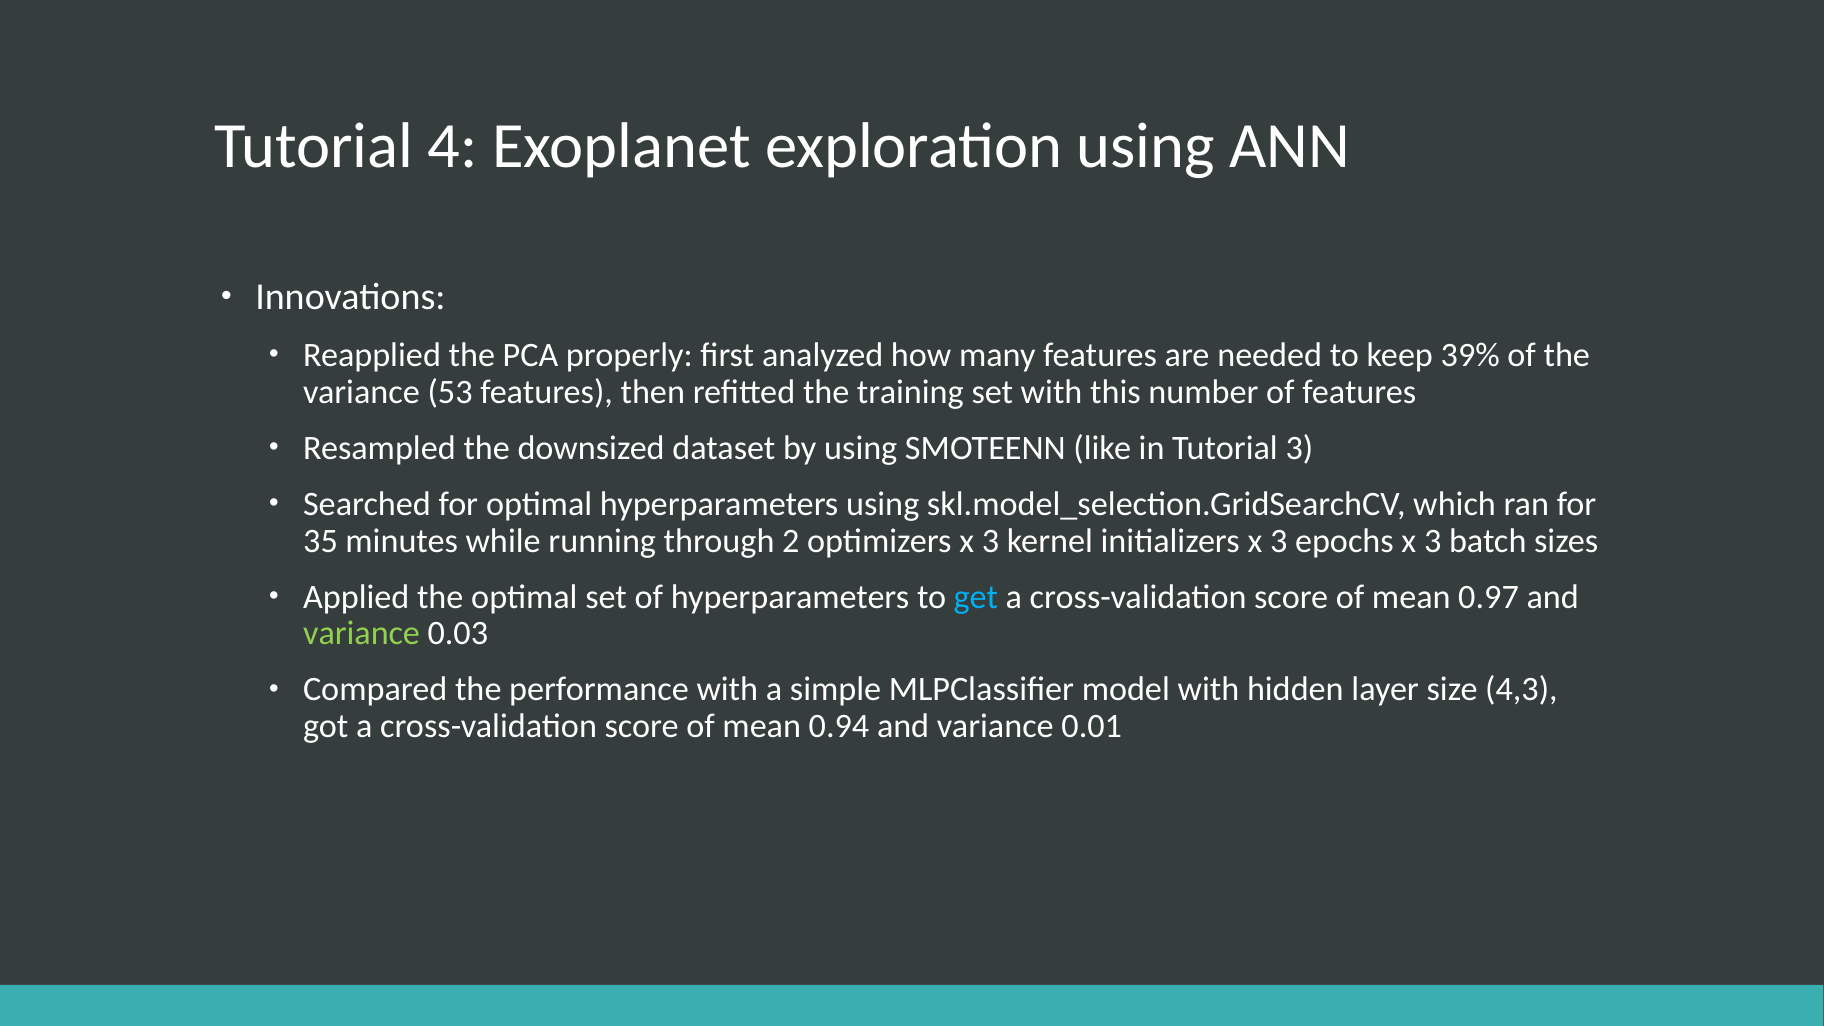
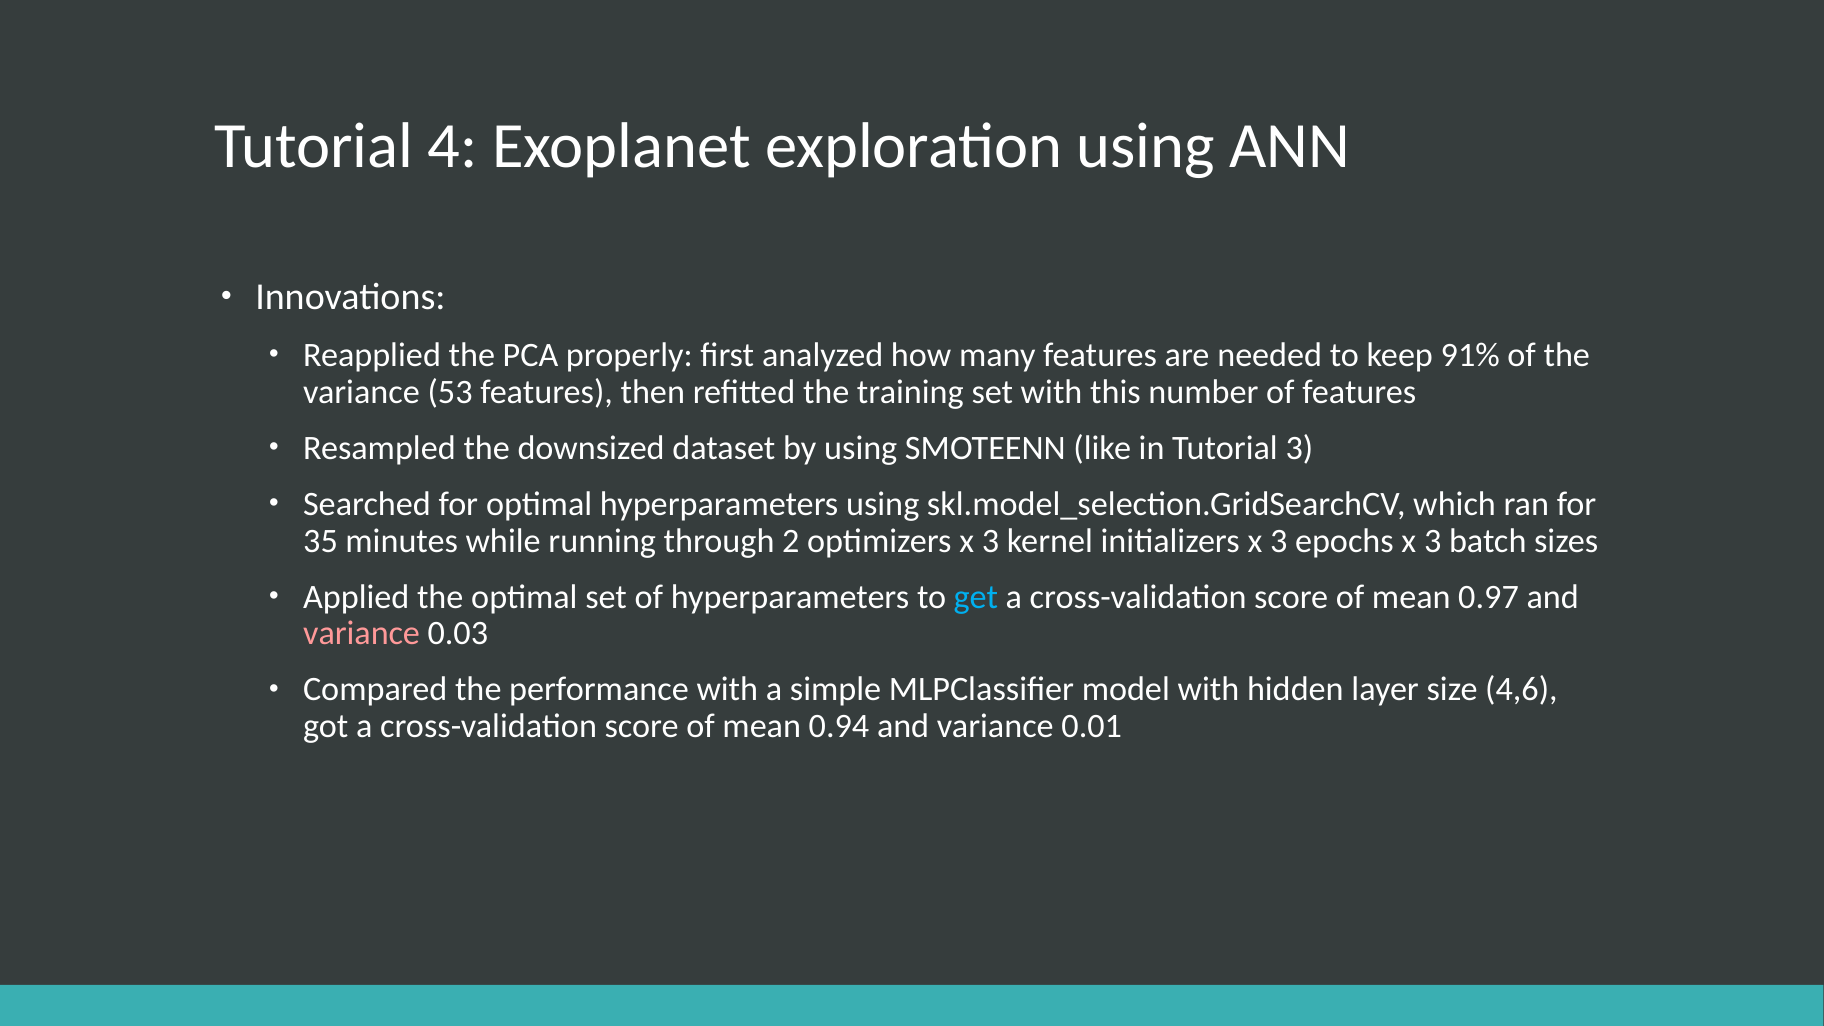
39%: 39% -> 91% (1470, 355)
variance colour: light green -> pink (362, 634)
4,3: 4,3 -> 4,6 (1521, 690)
